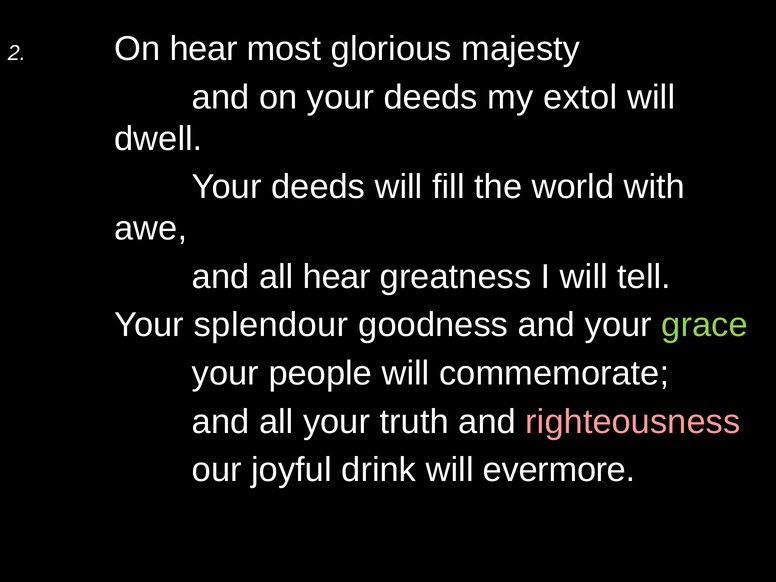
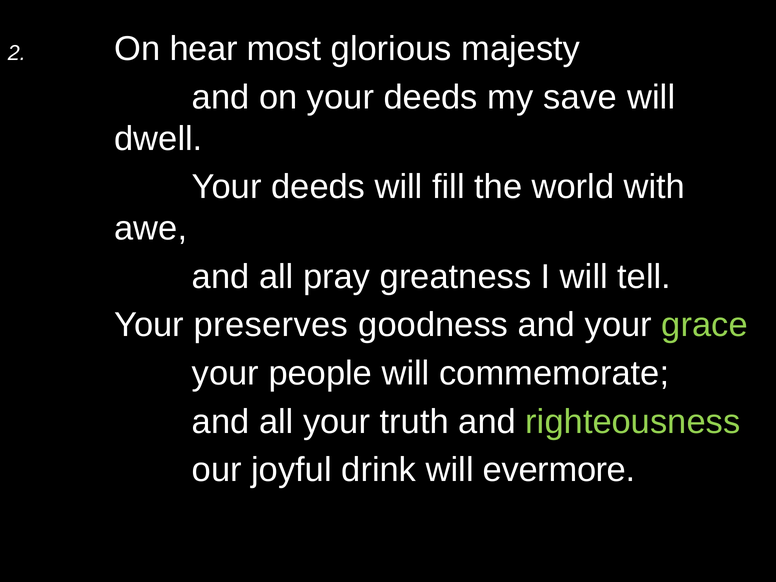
extol: extol -> save (580, 97)
all hear: hear -> pray (337, 277)
splendour: splendour -> preserves (271, 325)
righteousness colour: pink -> light green (633, 422)
